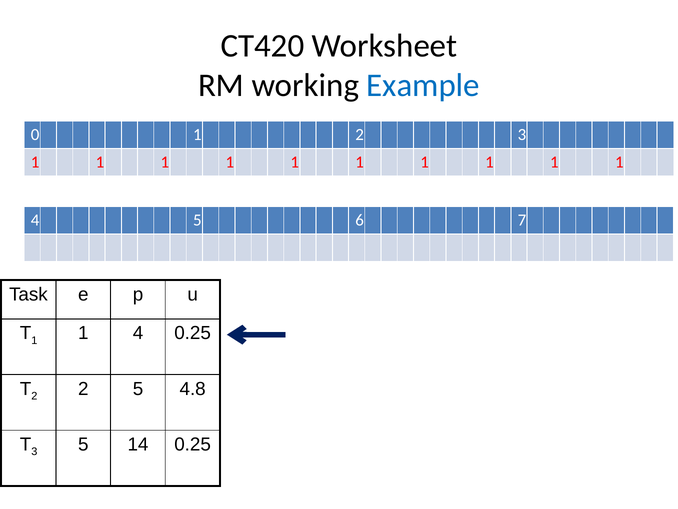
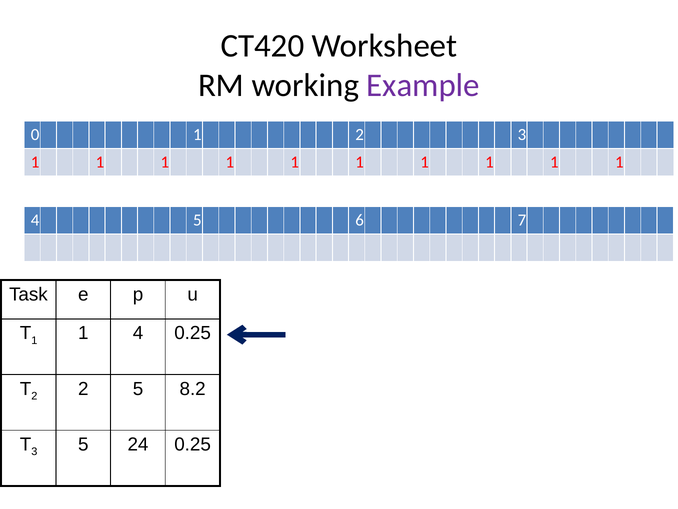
Example colour: blue -> purple (423, 85)
4.8: 4.8 -> 8.2 (193, 388)
14: 14 -> 24 (138, 444)
